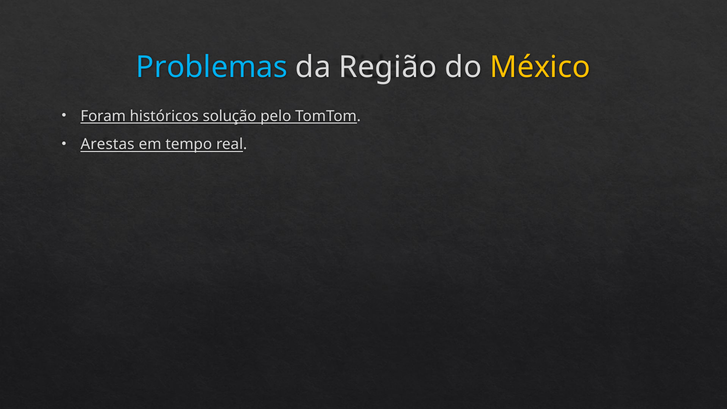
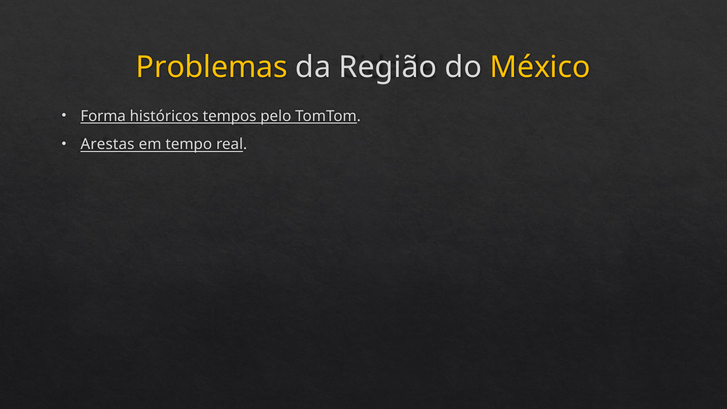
Problemas colour: light blue -> yellow (212, 67)
Foram: Foram -> Forma (103, 116)
solução: solução -> tempos (230, 116)
